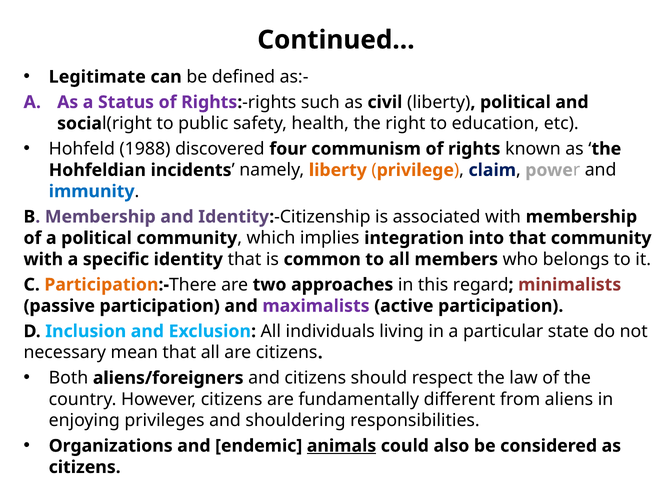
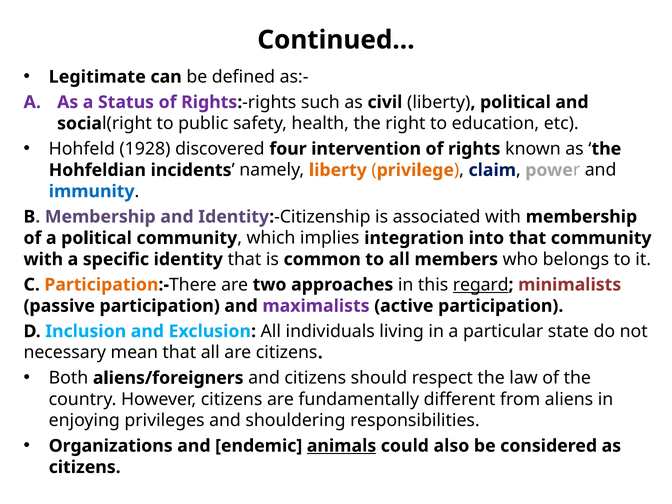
1988: 1988 -> 1928 (145, 149)
communism: communism -> intervention (366, 149)
regard underline: none -> present (481, 285)
